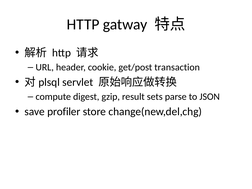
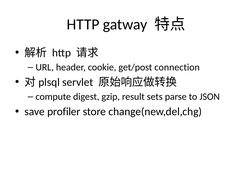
transaction: transaction -> connection (177, 67)
